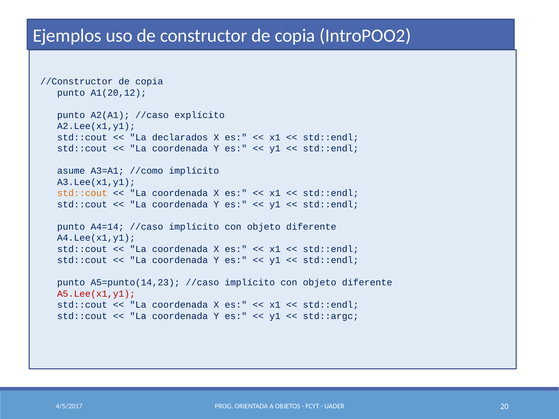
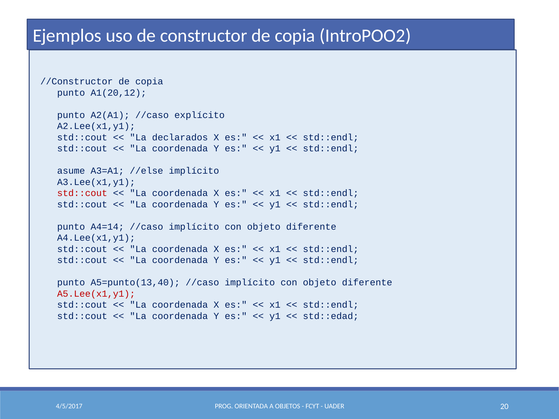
//como: //como -> //else (146, 171)
std::cout colour: orange -> red (82, 193)
A5=punto(14,23: A5=punto(14,23 -> A5=punto(13,40 (135, 283)
std::argc: std::argc -> std::edad (331, 316)
